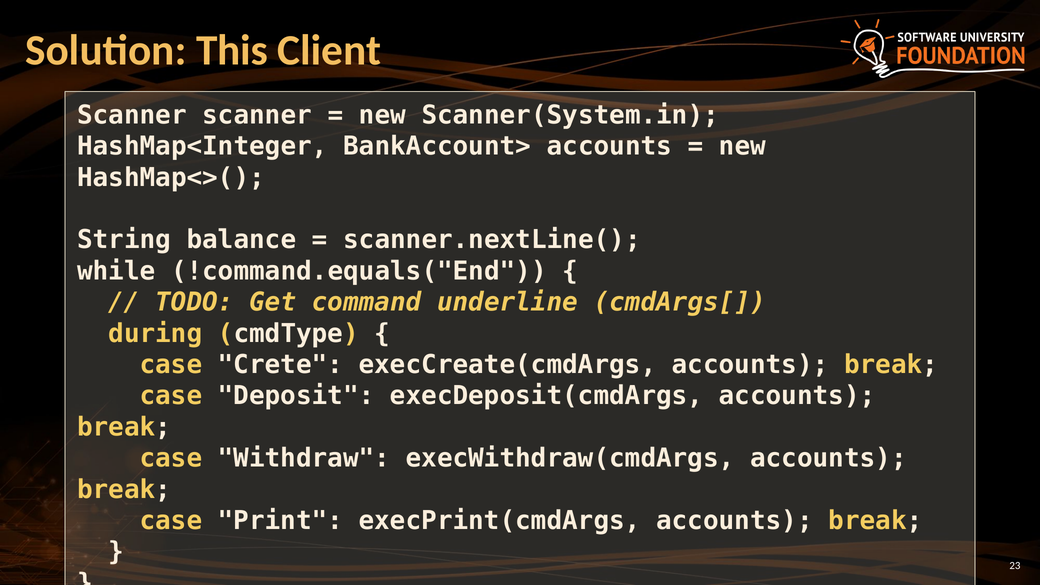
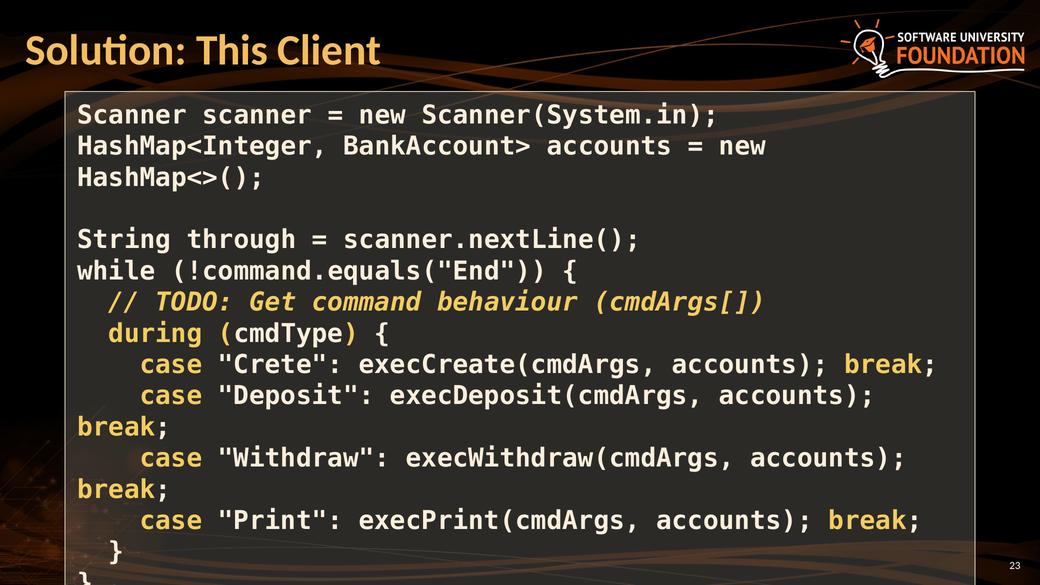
balance: balance -> through (241, 240)
underline: underline -> behaviour (508, 302)
